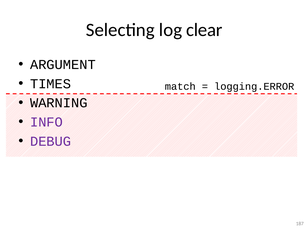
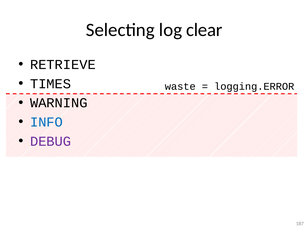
ARGUMENT: ARGUMENT -> RETRIEVE (63, 65)
match: match -> waste (180, 87)
INFO colour: purple -> blue (46, 122)
